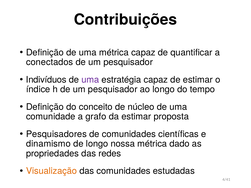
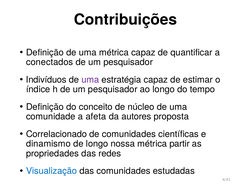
grafo: grafo -> afeta (96, 117)
da estimar: estimar -> autores (136, 117)
Pesquisadores: Pesquisadores -> Correlacionado (56, 134)
dado: dado -> partir (180, 144)
Visualização colour: orange -> blue (51, 171)
